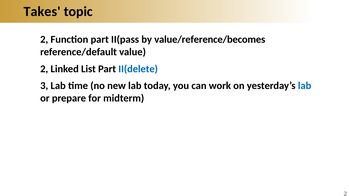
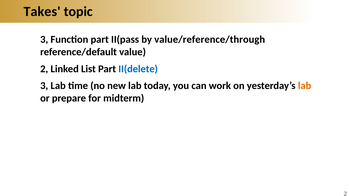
2: 2 -> 3 (44, 39)
value/reference/becomes: value/reference/becomes -> value/reference/through (210, 39)
lab colour: blue -> orange (305, 86)
